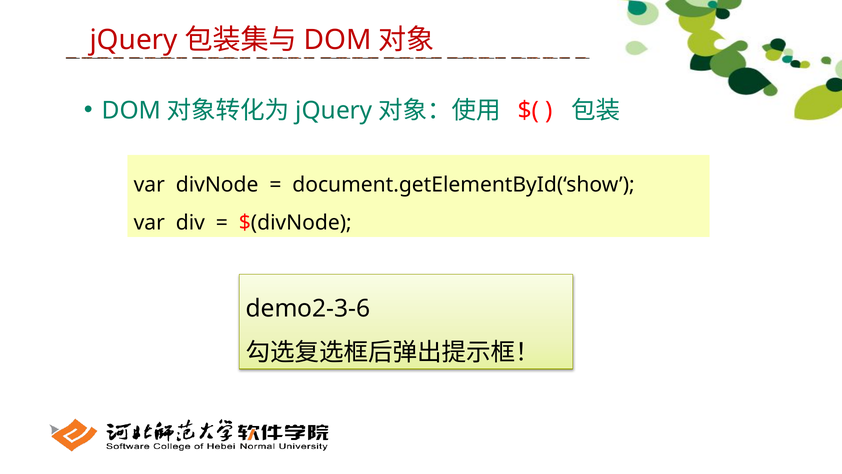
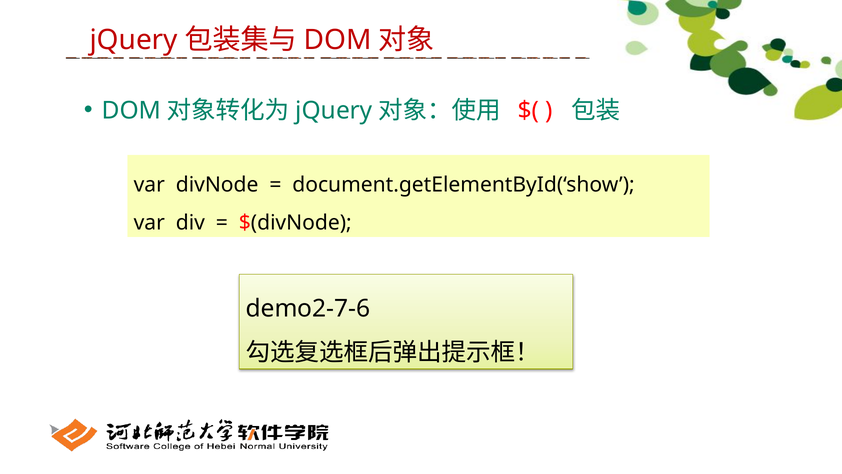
demo2-3-6: demo2-3-6 -> demo2-7-6 (308, 308)
